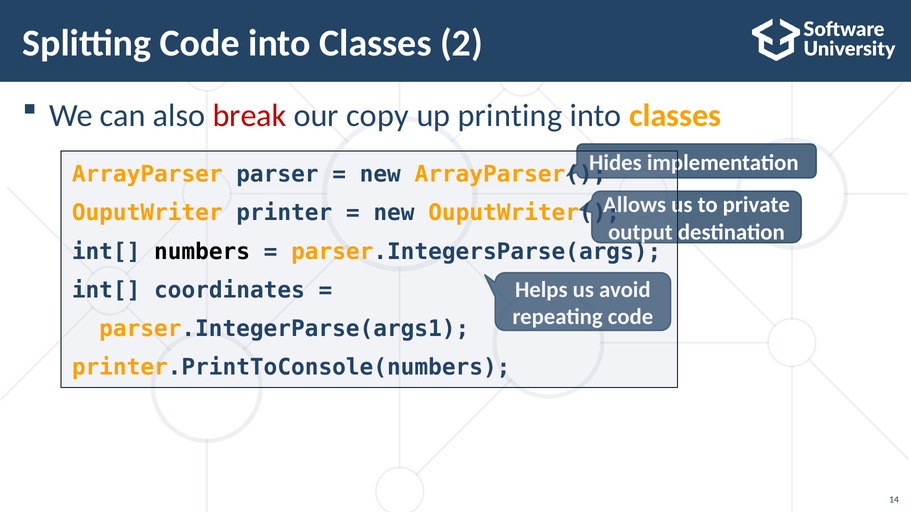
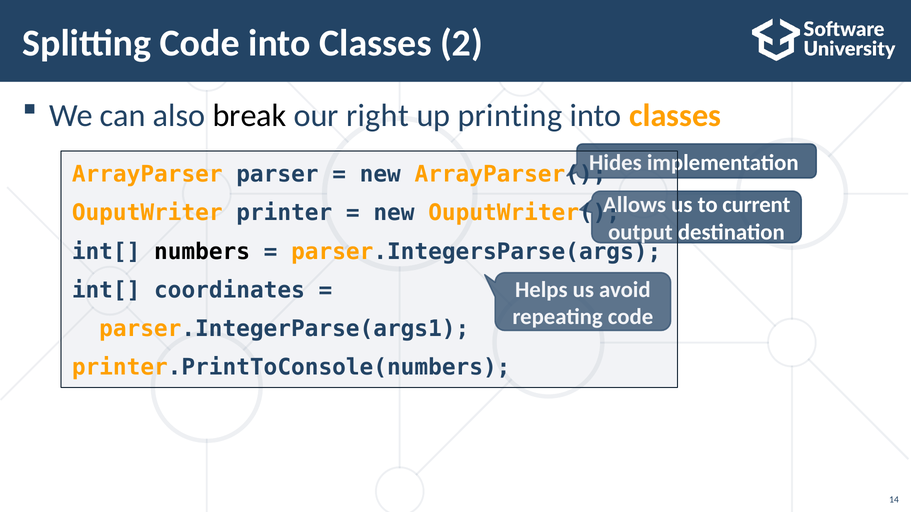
break colour: red -> black (250, 116)
copy: copy -> right (377, 116)
private: private -> current (756, 205)
